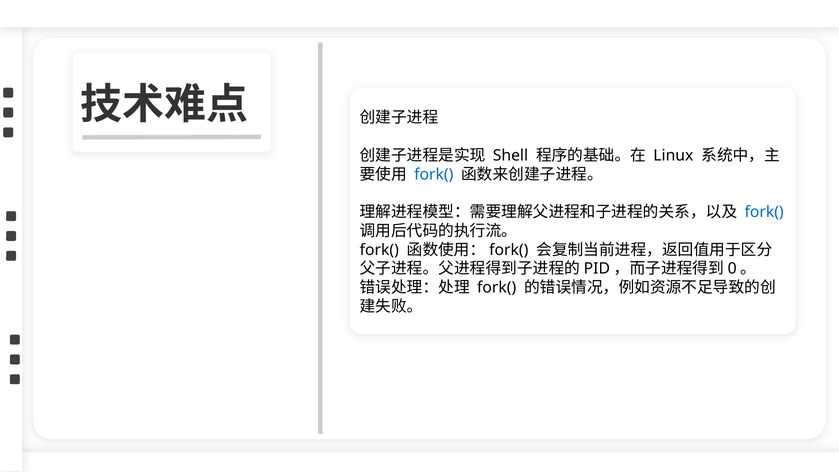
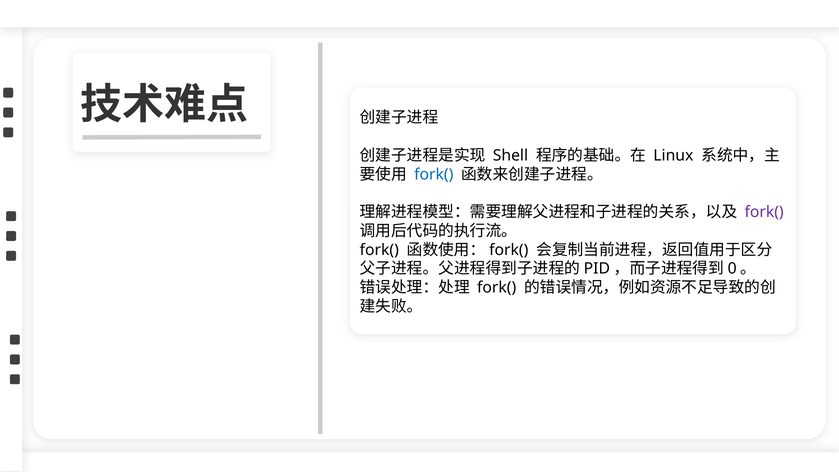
fork( colour: blue -> purple (764, 212)
